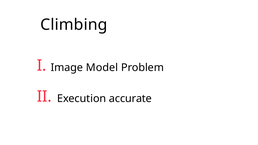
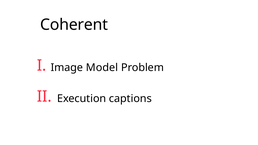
Climbing: Climbing -> Coherent (74, 25)
accurate: accurate -> captions (130, 99)
